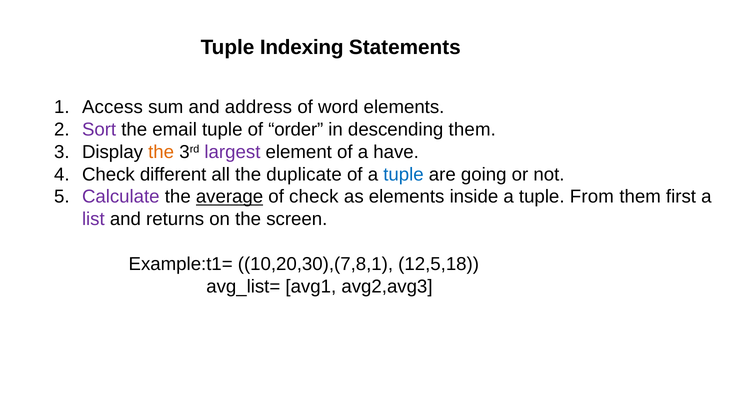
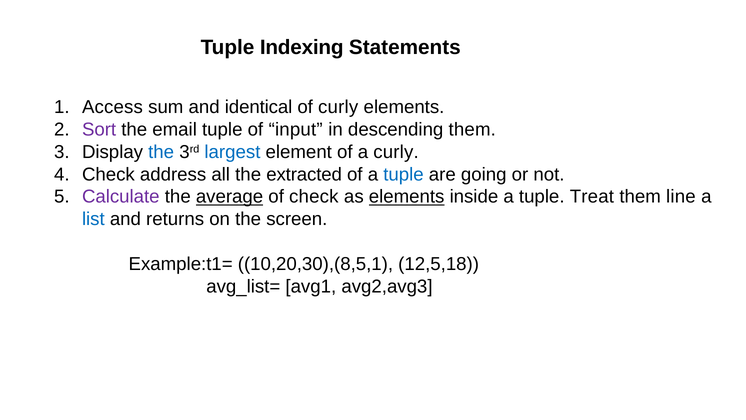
address: address -> identical (259, 107)
of word: word -> curly (338, 107)
order: order -> input (296, 130)
the colour: orange -> blue (161, 152)
largest colour: purple -> blue (232, 152)
a have: have -> curly (396, 152)
different: different -> address (173, 174)
duplicate: duplicate -> extracted (304, 174)
elements underline: none -> present (407, 197)
From: From -> Treat (592, 197)
first: first -> line (681, 197)
list colour: purple -> blue (93, 219)
10,20,30),(7,8,1: 10,20,30),(7,8,1 -> 10,20,30),(8,5,1 (315, 264)
